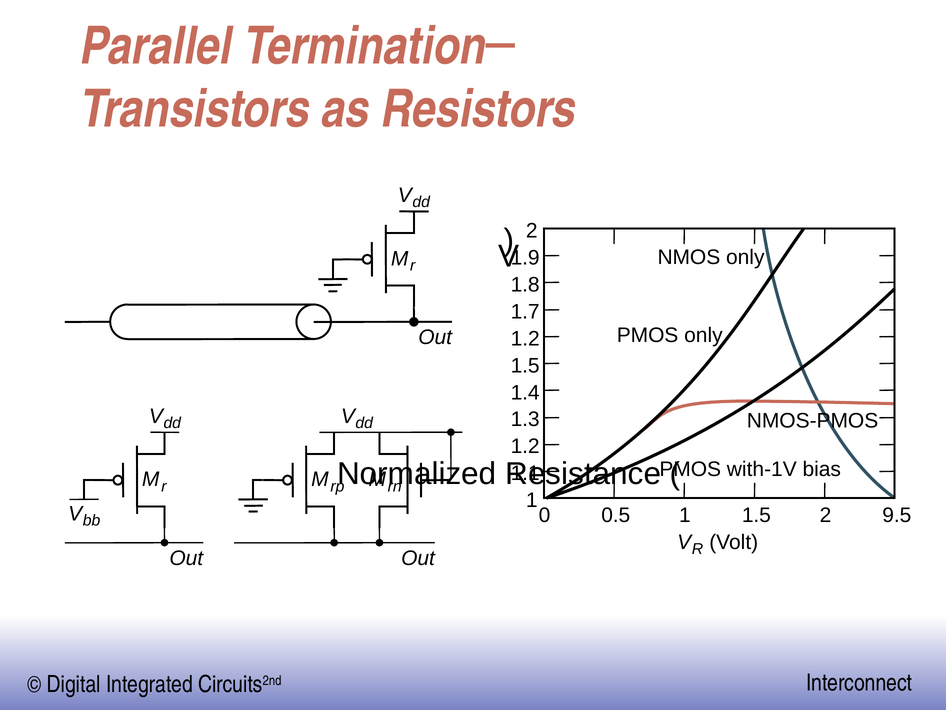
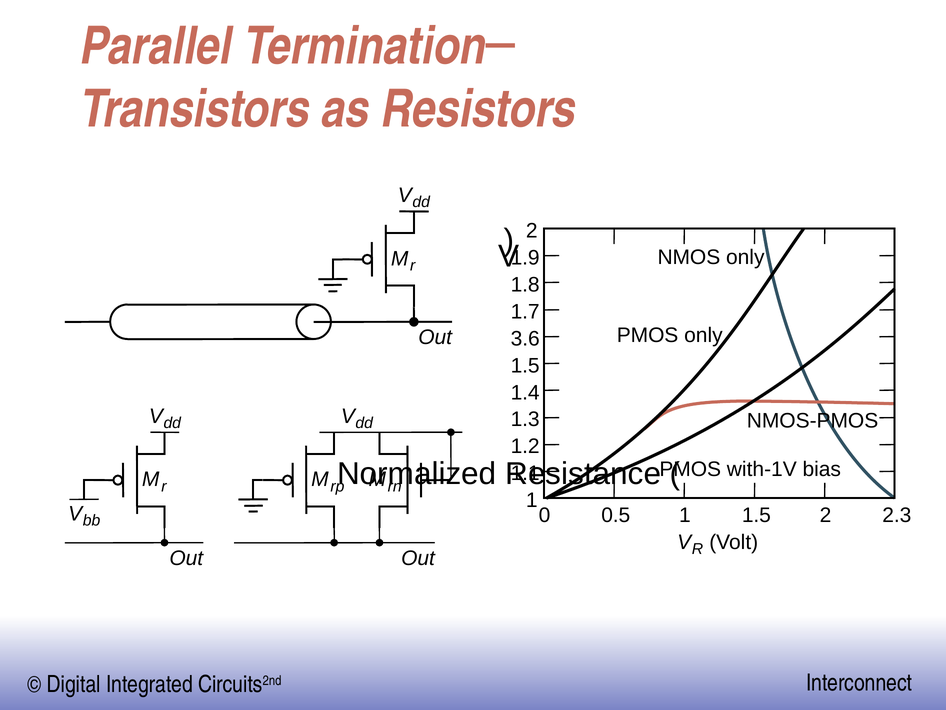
1.2: 1.2 -> 3.6 (525, 338)
9.5: 9.5 -> 2.3 (897, 515)
